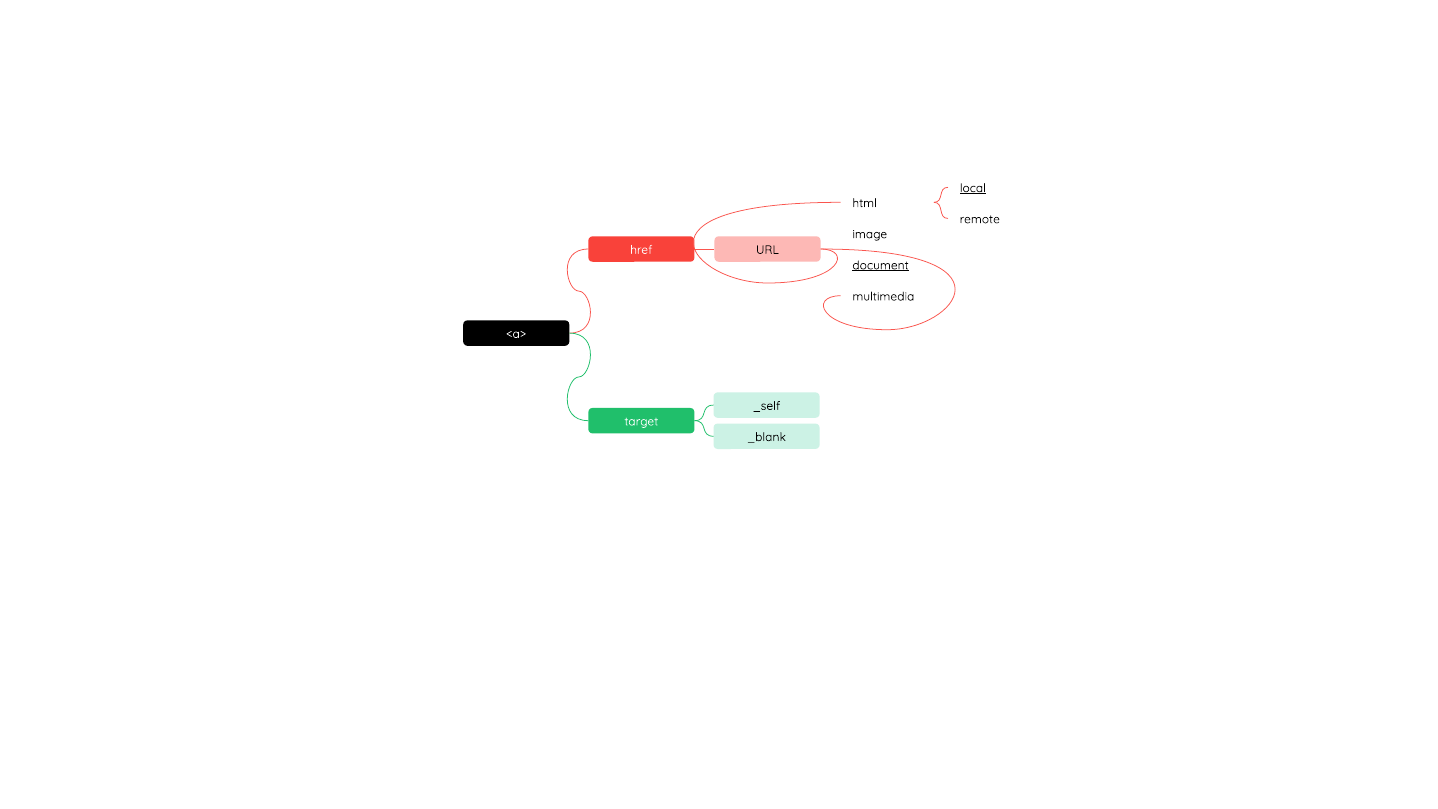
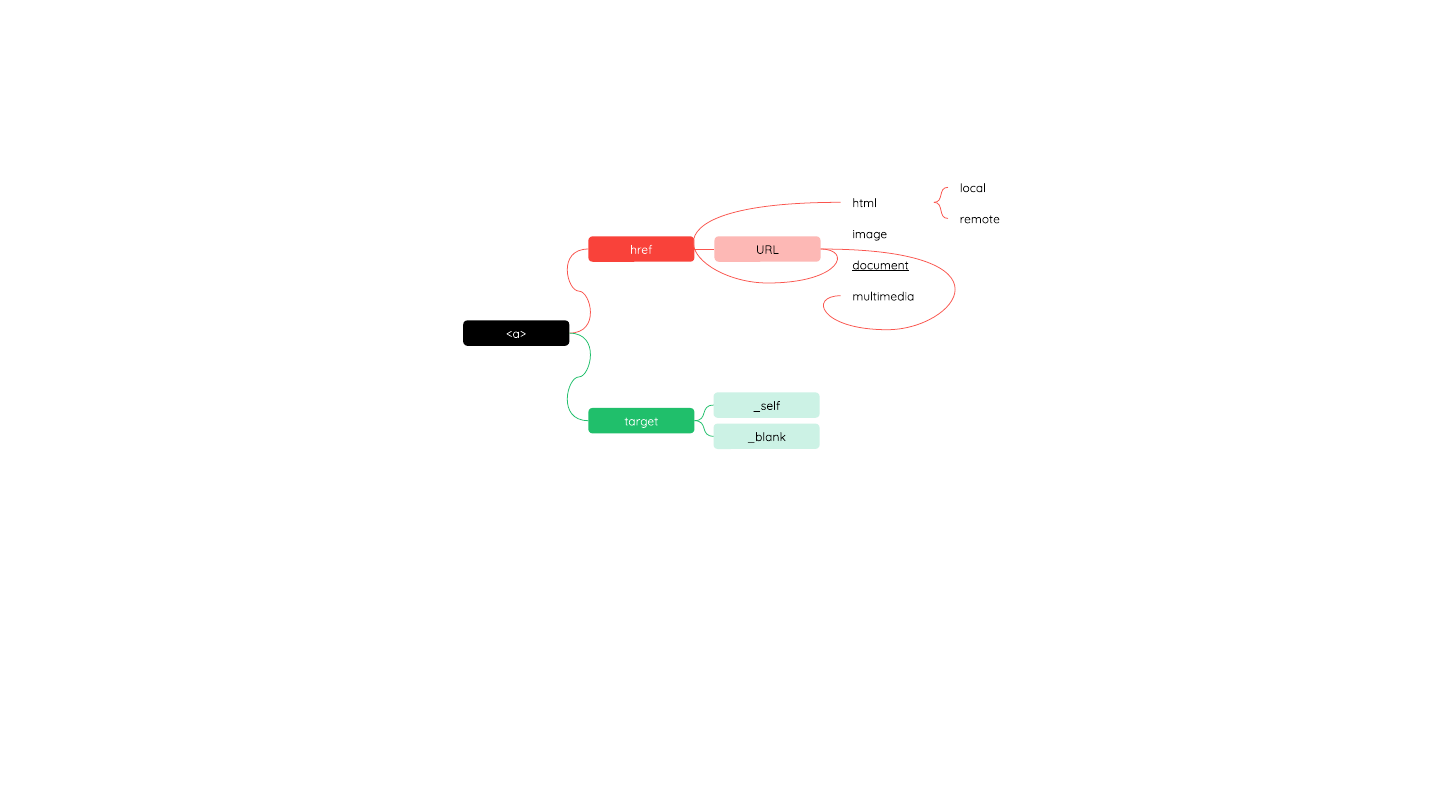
local underline: present -> none (973, 188)
